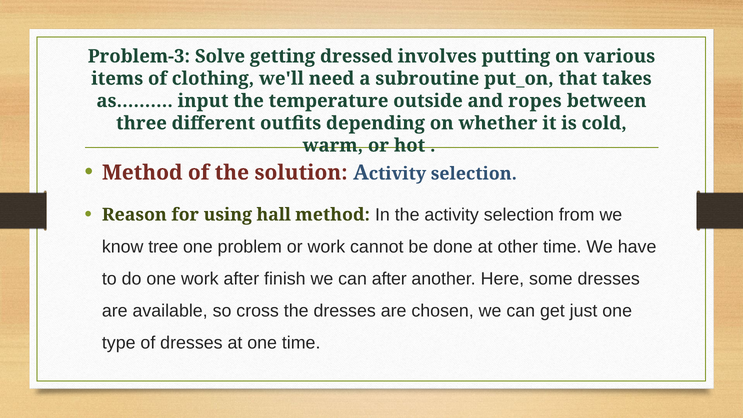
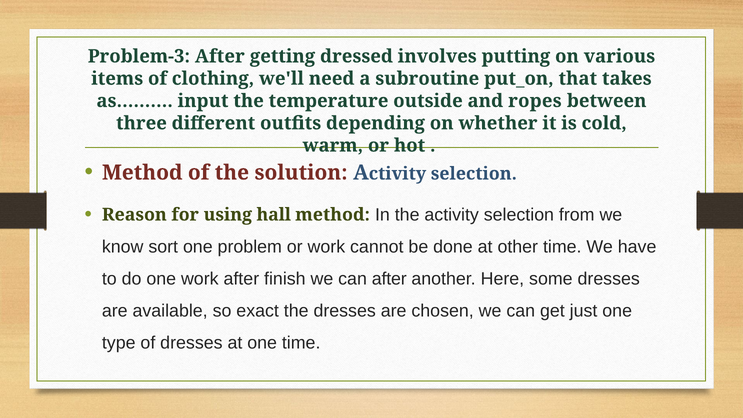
Problem-3 Solve: Solve -> After (220, 56)
tree: tree -> sort (163, 247)
cross: cross -> exact (258, 311)
